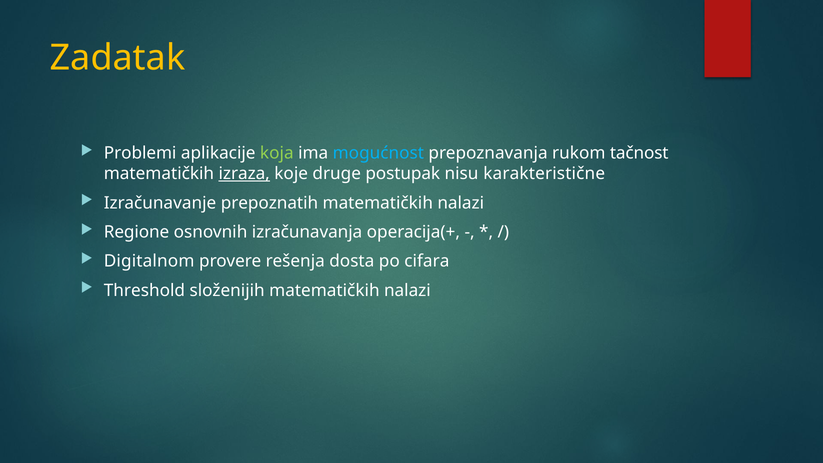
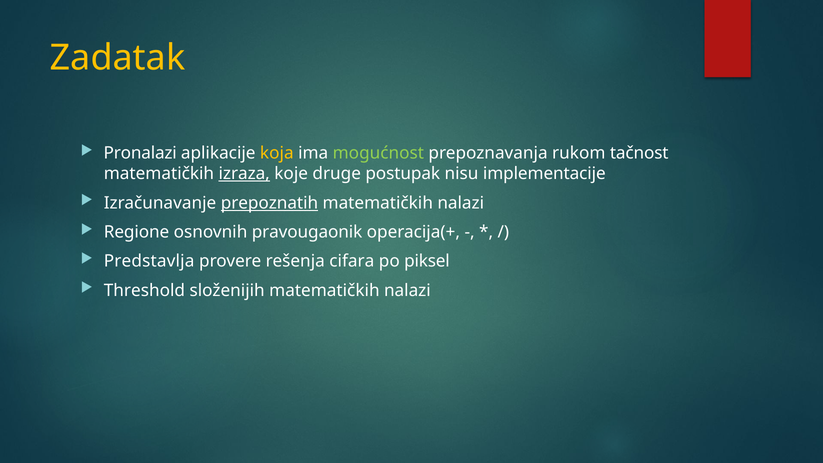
Problemi: Problemi -> Pronalazi (140, 153)
koja colour: light green -> yellow (277, 153)
mogućnost colour: light blue -> light green (378, 153)
karakteristične: karakteristične -> implementacije (544, 174)
prepoznatih underline: none -> present (269, 203)
izračunavanja: izračunavanja -> pravougaonik (307, 232)
Digitalnom: Digitalnom -> Predstavlja (149, 261)
dosta: dosta -> cifara (352, 261)
cifara: cifara -> piksel (427, 261)
